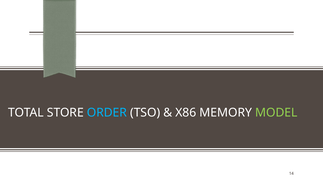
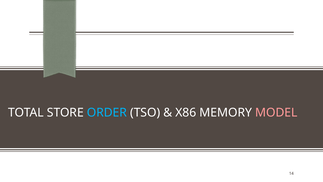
MODEL colour: light green -> pink (276, 113)
